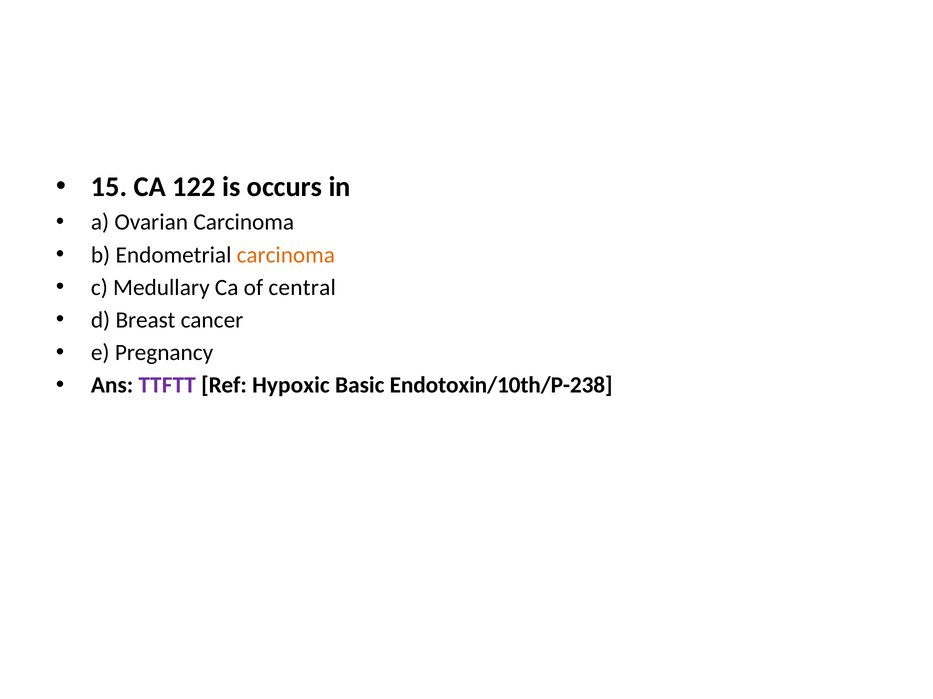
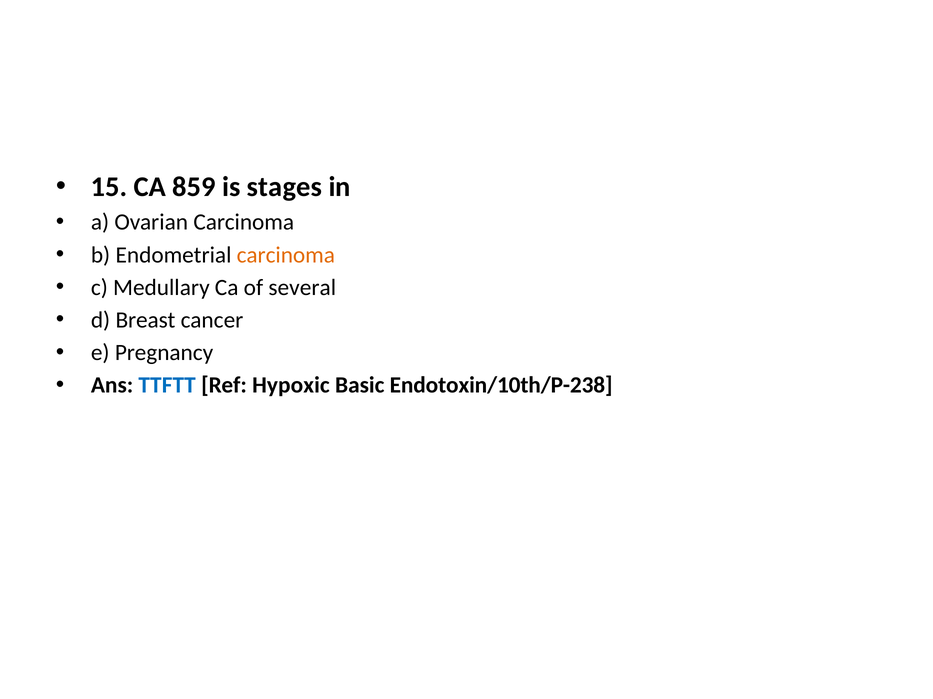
122: 122 -> 859 (194, 187)
occurs: occurs -> stages (284, 187)
central: central -> several (302, 288)
TTFTT colour: purple -> blue (167, 386)
